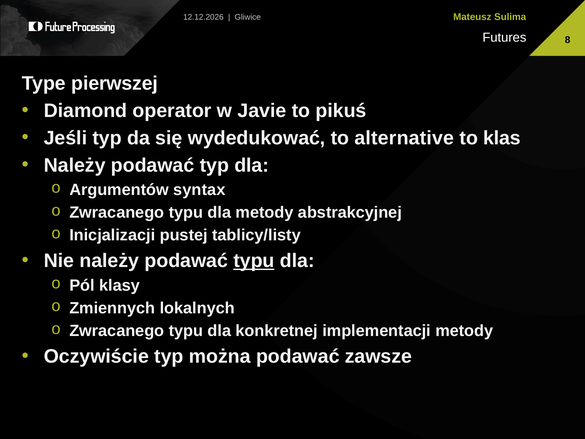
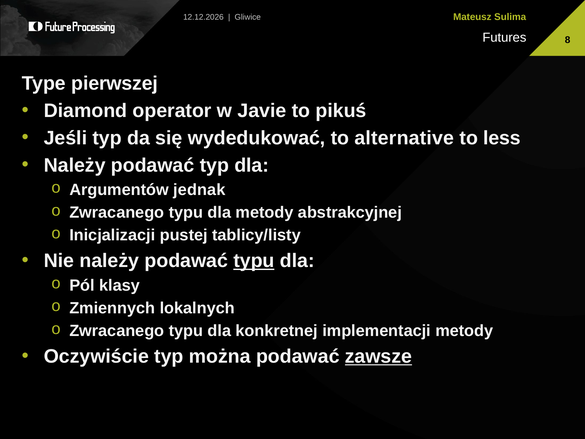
klas: klas -> less (502, 138)
syntax: syntax -> jednak (199, 190)
zawsze underline: none -> present (378, 356)
